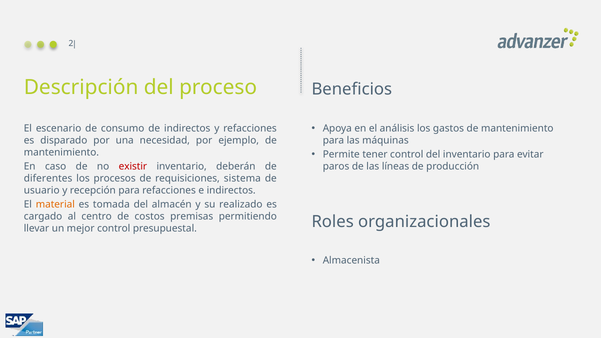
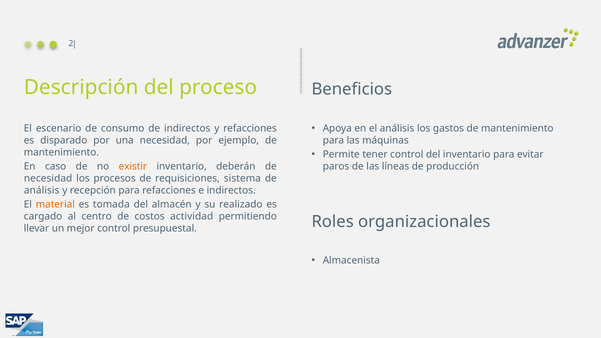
existir colour: red -> orange (133, 167)
diferentes: diferentes -> necesidad (48, 179)
usuario: usuario -> análisis (42, 191)
premisas: premisas -> actividad (192, 217)
